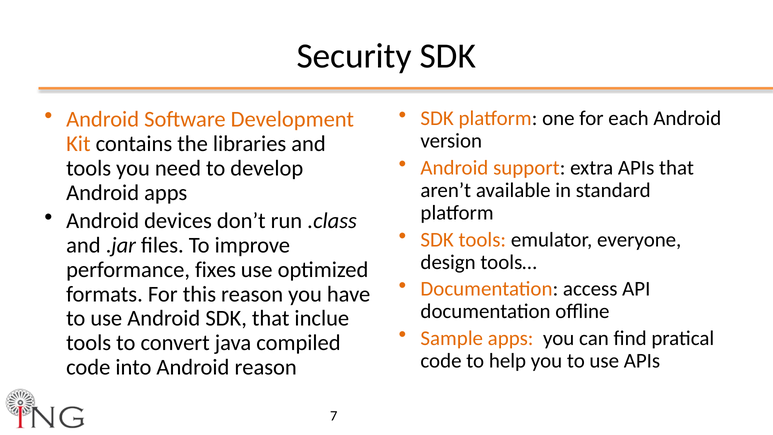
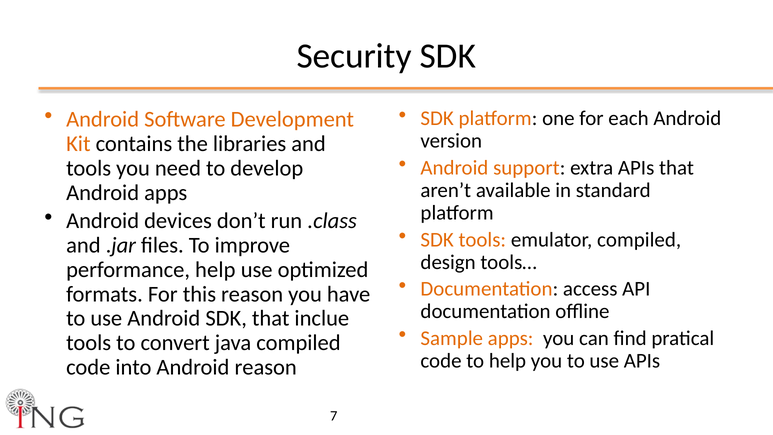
emulator everyone: everyone -> compiled (639, 239)
performance fixes: fixes -> help (215, 270)
